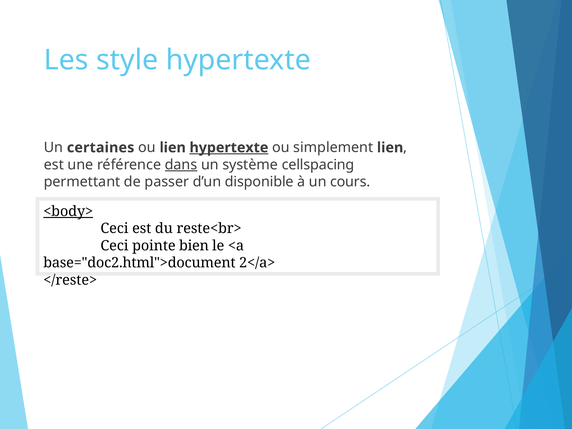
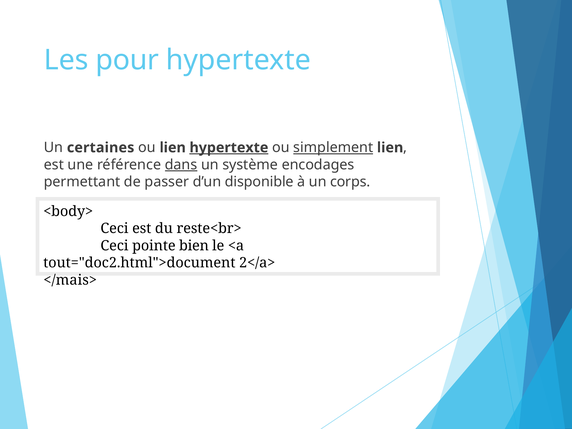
style: style -> pour (127, 60)
simplement underline: none -> present (333, 148)
cellspacing: cellspacing -> encodages (318, 165)
cours: cours -> corps (350, 182)
<body> underline: present -> none (68, 211)
base="doc2.html">document: base="doc2.html">document -> tout="doc2.html">document (139, 263)
</reste>: </reste> -> </mais> (70, 280)
